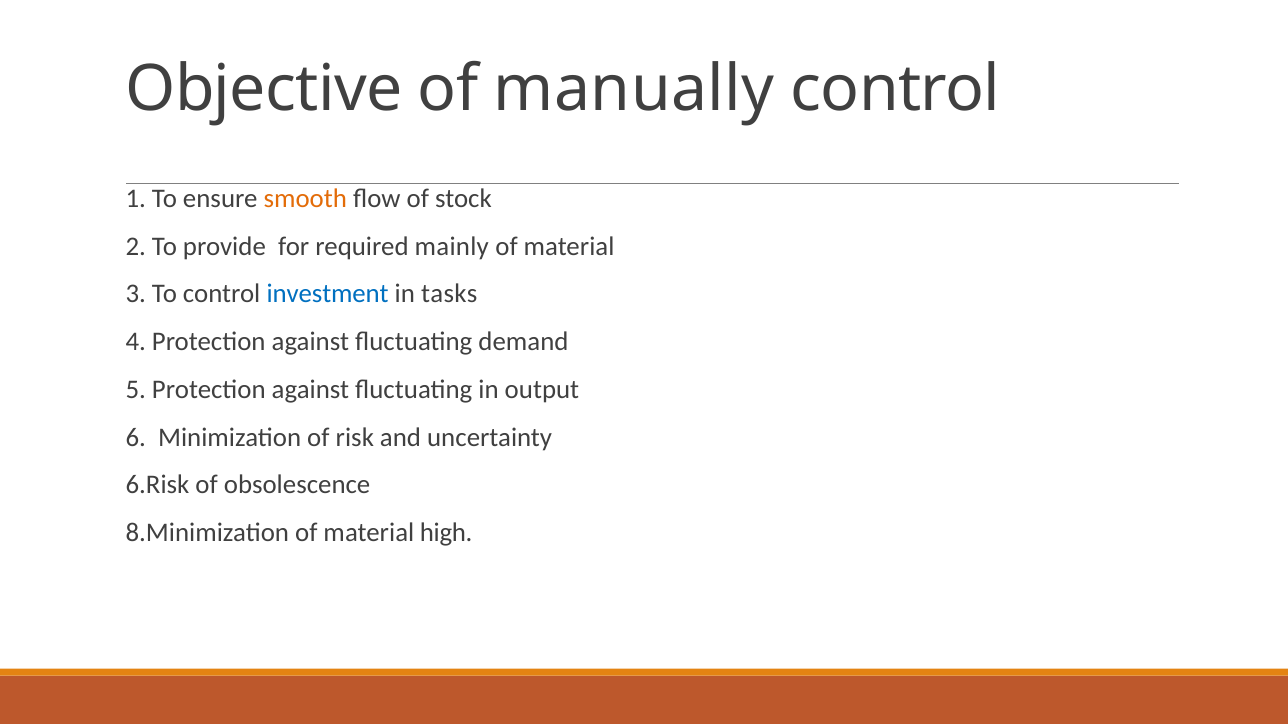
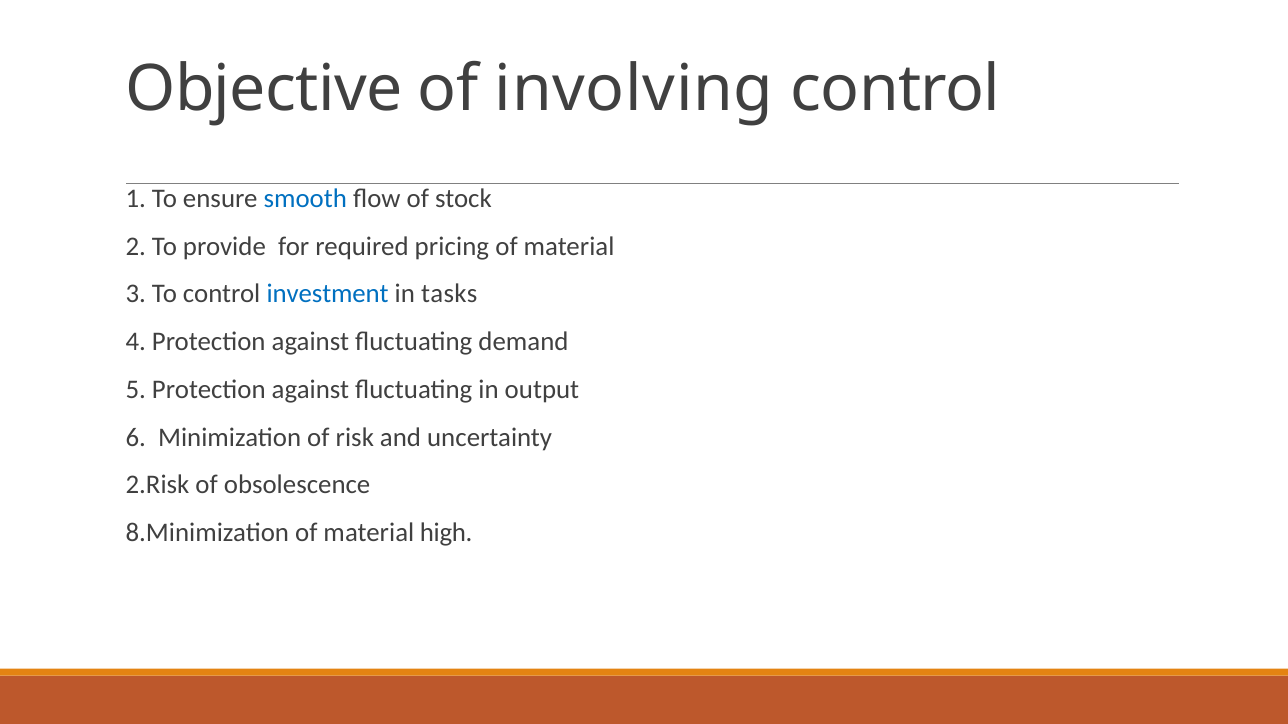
manually: manually -> involving (634, 89)
smooth colour: orange -> blue (305, 199)
mainly: mainly -> pricing (452, 246)
6.Risk: 6.Risk -> 2.Risk (157, 485)
